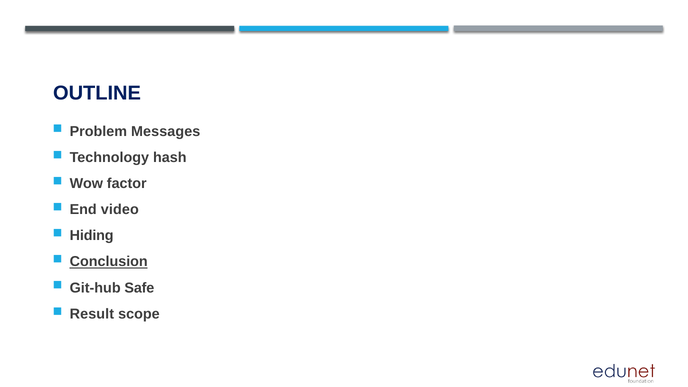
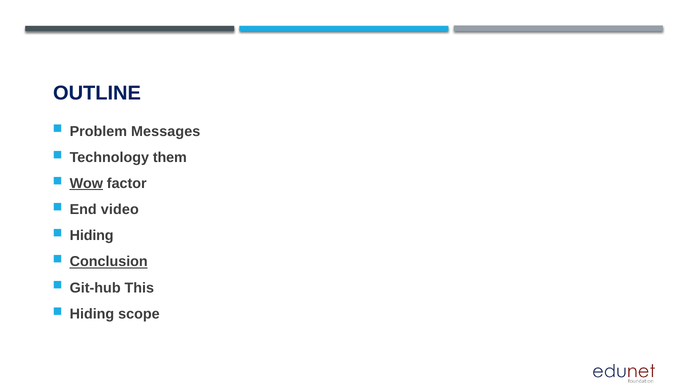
hash: hash -> them (170, 157)
Wow underline: none -> present (86, 184)
Safe: Safe -> This (139, 288)
Result: Result -> Hiding (92, 314)
